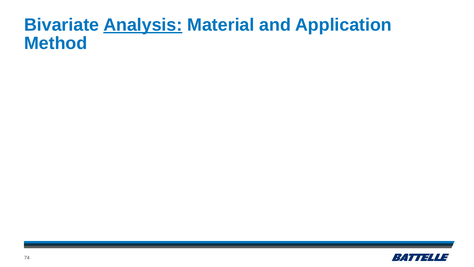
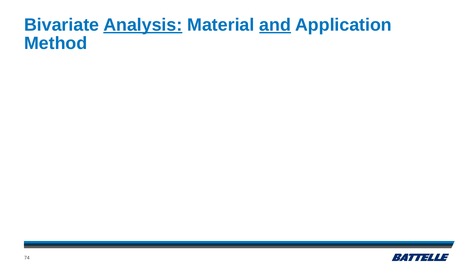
and underline: none -> present (275, 25)
